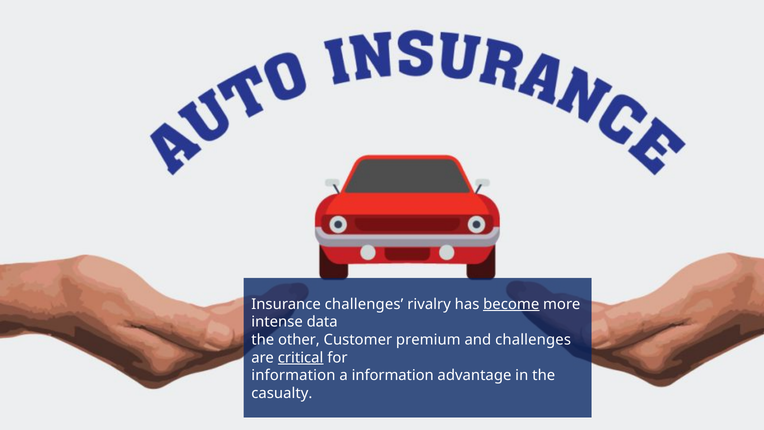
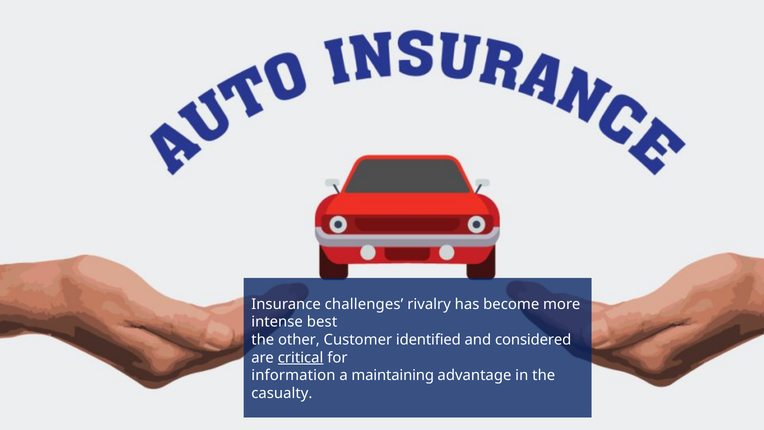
become underline: present -> none (511, 304)
data: data -> best (322, 322)
premium: premium -> identified (428, 340)
and challenges: challenges -> considered (533, 340)
a information: information -> maintaining (393, 375)
